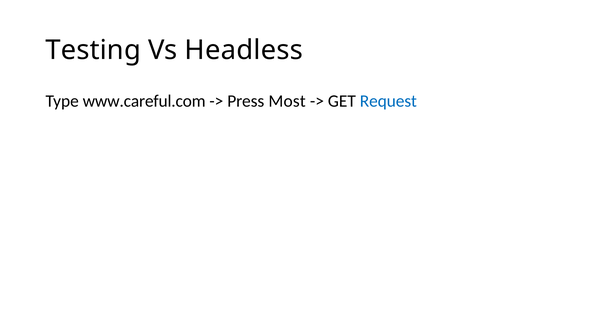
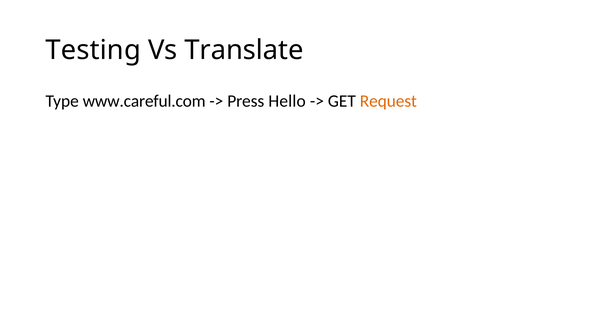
Headless: Headless -> Translate (244, 50)
Most: Most -> Hello (287, 101)
Request colour: blue -> orange (388, 101)
